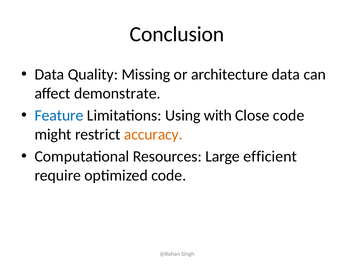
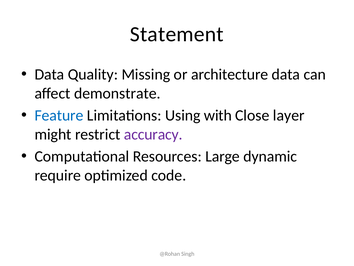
Conclusion: Conclusion -> Statement (177, 34)
Close code: code -> layer (289, 115)
accuracy colour: orange -> purple (153, 134)
efficient: efficient -> dynamic (270, 156)
